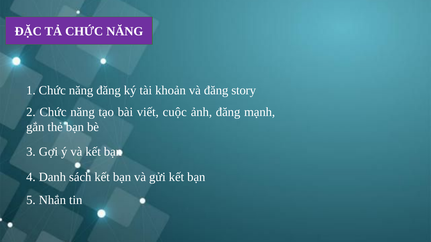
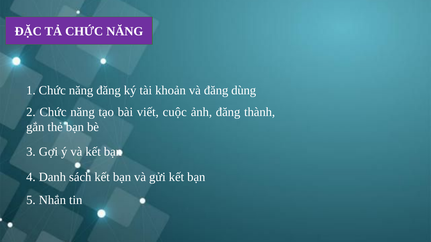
story: story -> dùng (244, 91)
mạnh: mạnh -> thành (260, 112)
